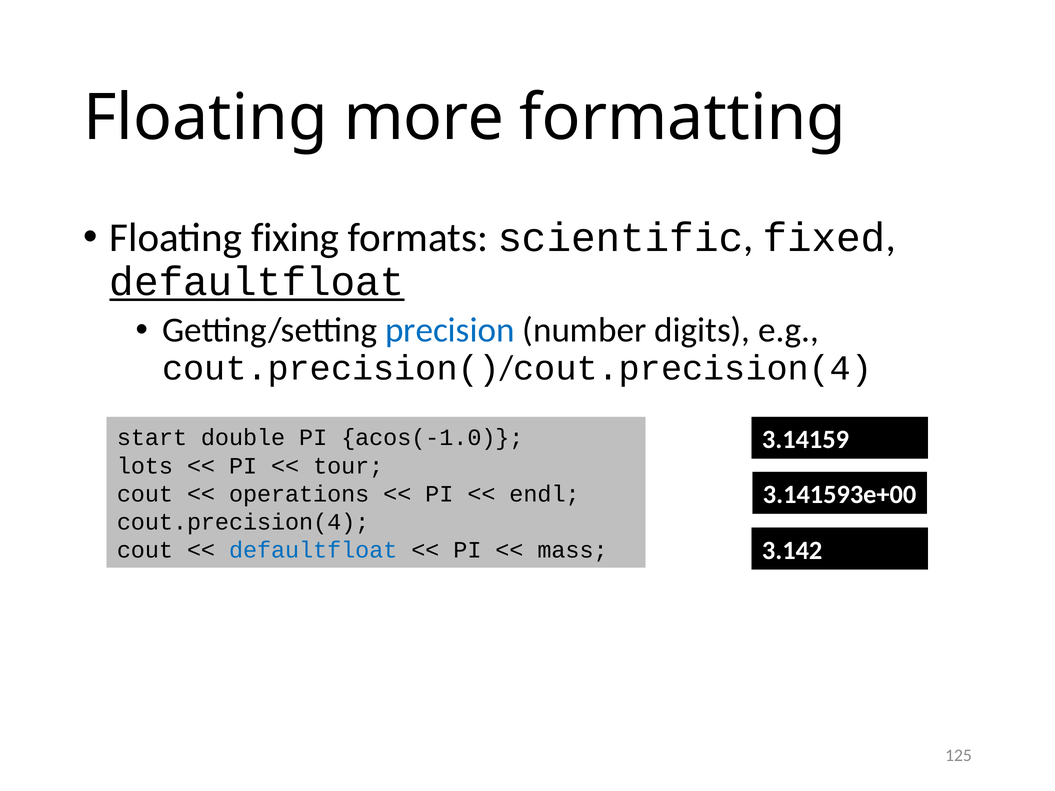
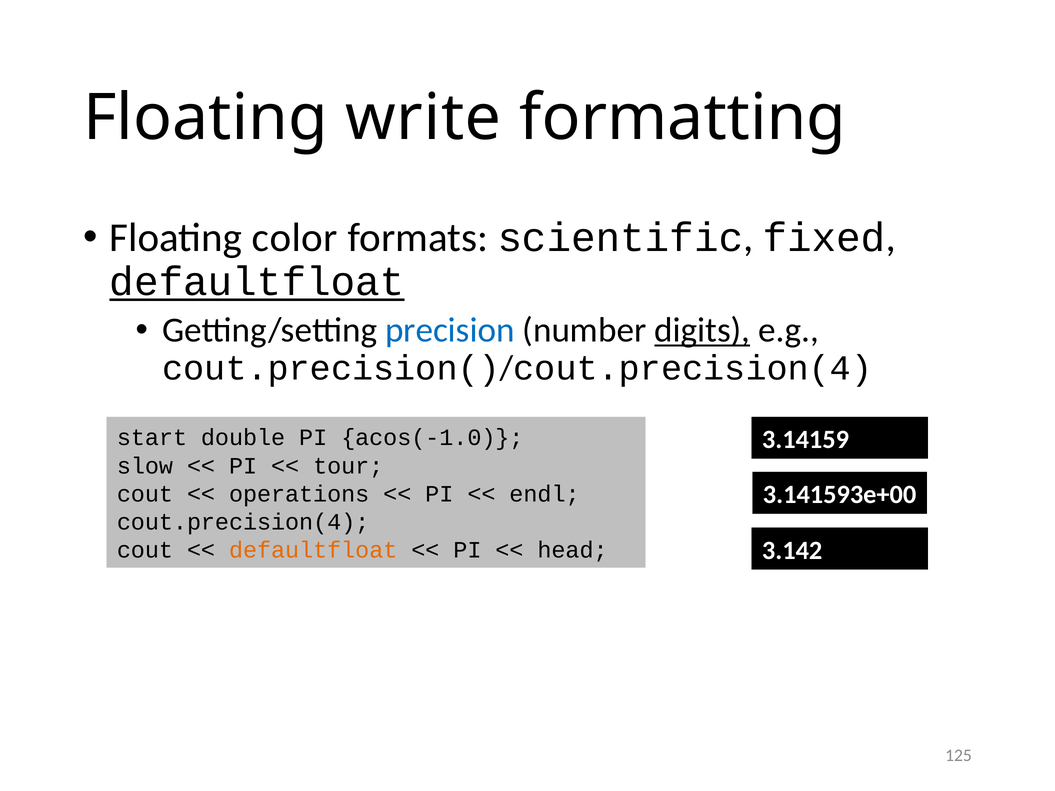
more: more -> write (423, 118)
fixing: fixing -> color (295, 238)
digits underline: none -> present (702, 330)
lots: lots -> slow (145, 466)
defaultfloat colour: blue -> orange (313, 550)
mass: mass -> head (573, 550)
